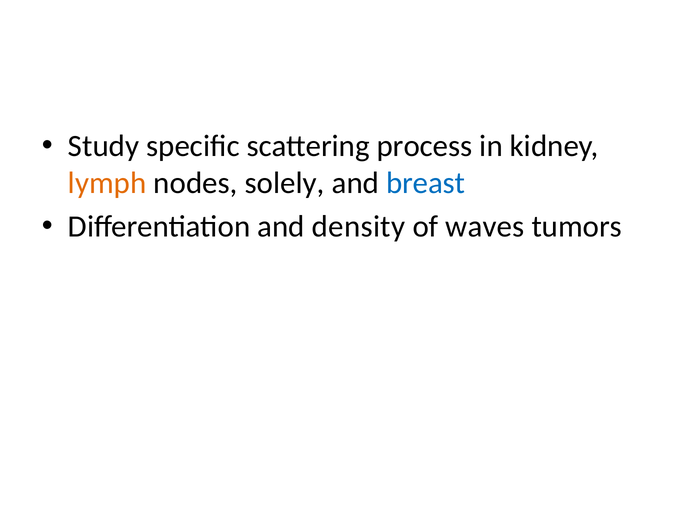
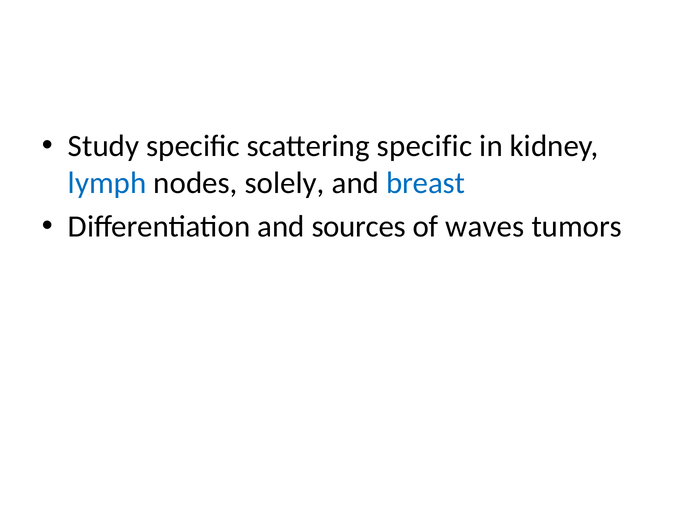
scattering process: process -> specific (424, 146)
lymph colour: orange -> blue (107, 183)
density: density -> sources (359, 227)
